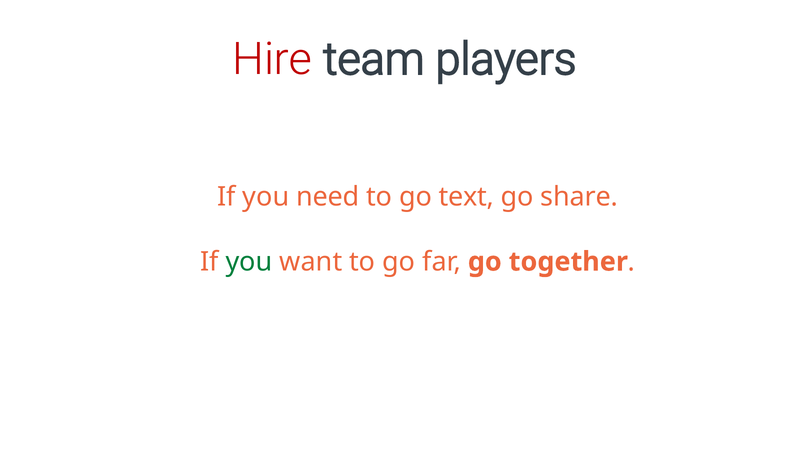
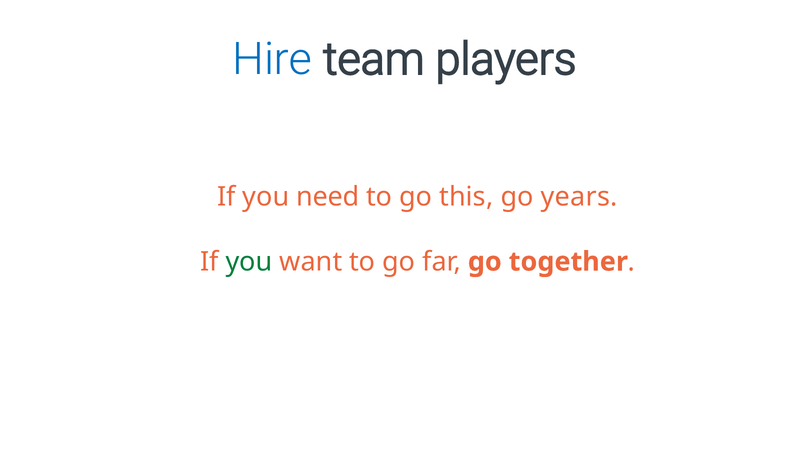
Hire colour: red -> blue (272, 59)
text: text -> this (466, 197)
share: share -> years (579, 197)
